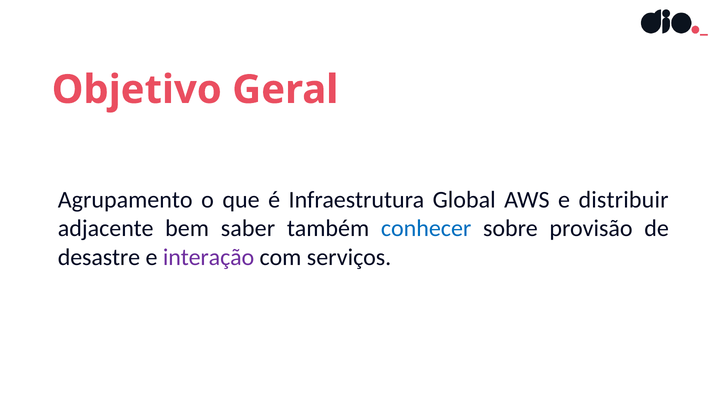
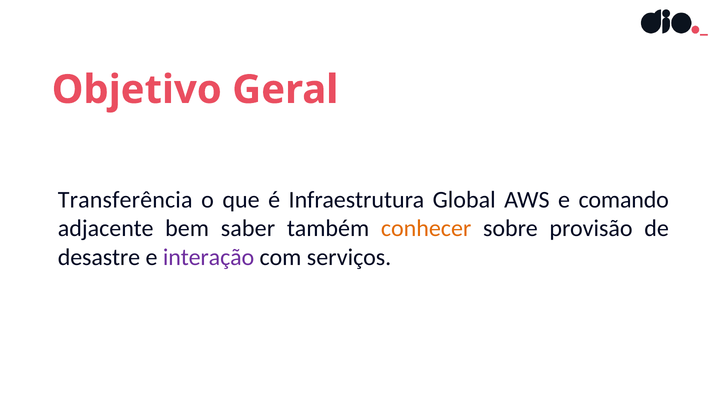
Agrupamento: Agrupamento -> Transferência (125, 200)
distribuir: distribuir -> comando (624, 200)
conhecer colour: blue -> orange (426, 229)
